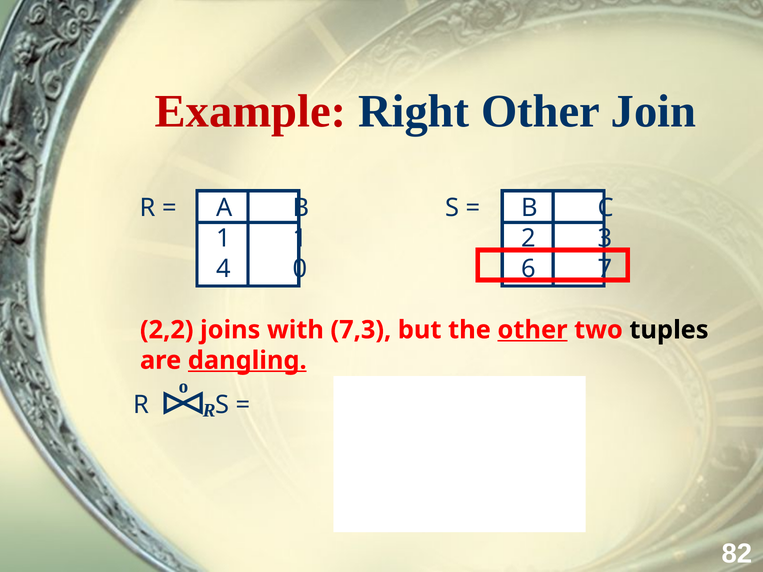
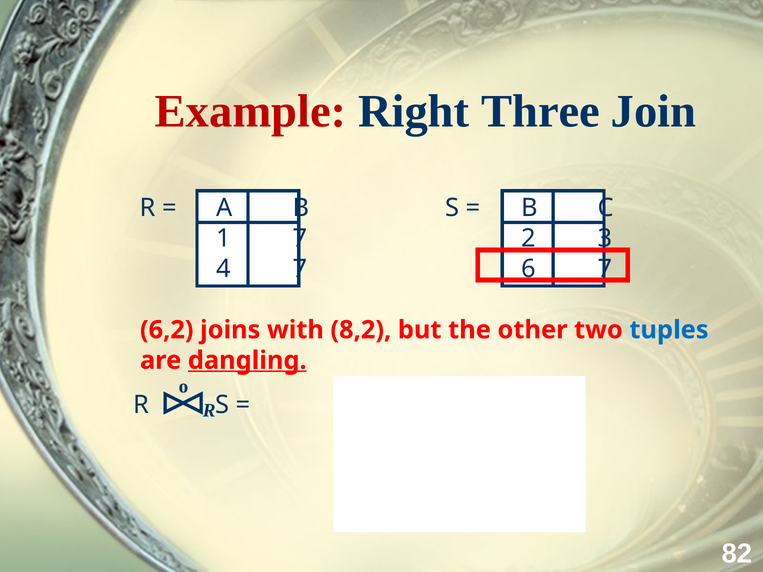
Right Other: Other -> Three (541, 111)
1 1: 1 -> 7 (300, 238)
4 0: 0 -> 7 (300, 269)
2,2: 2,2 -> 6,2 (167, 330)
7,3: 7,3 -> 8,2 (361, 330)
other underline: present -> none (532, 330)
tuples colour: black -> blue (669, 330)
